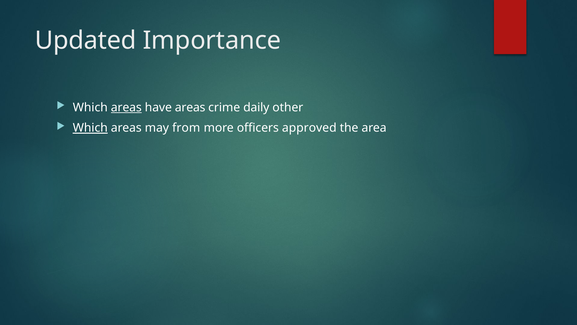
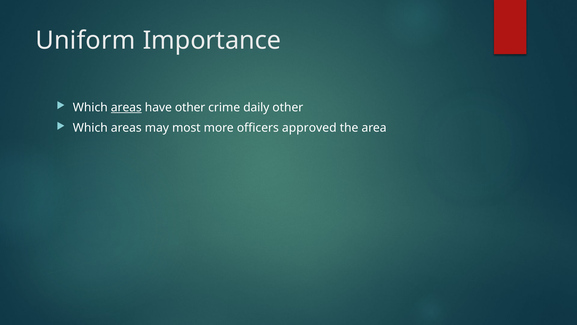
Updated: Updated -> Uniform (85, 41)
have areas: areas -> other (190, 107)
Which underline: present -> none (90, 128)
from: from -> most (186, 128)
